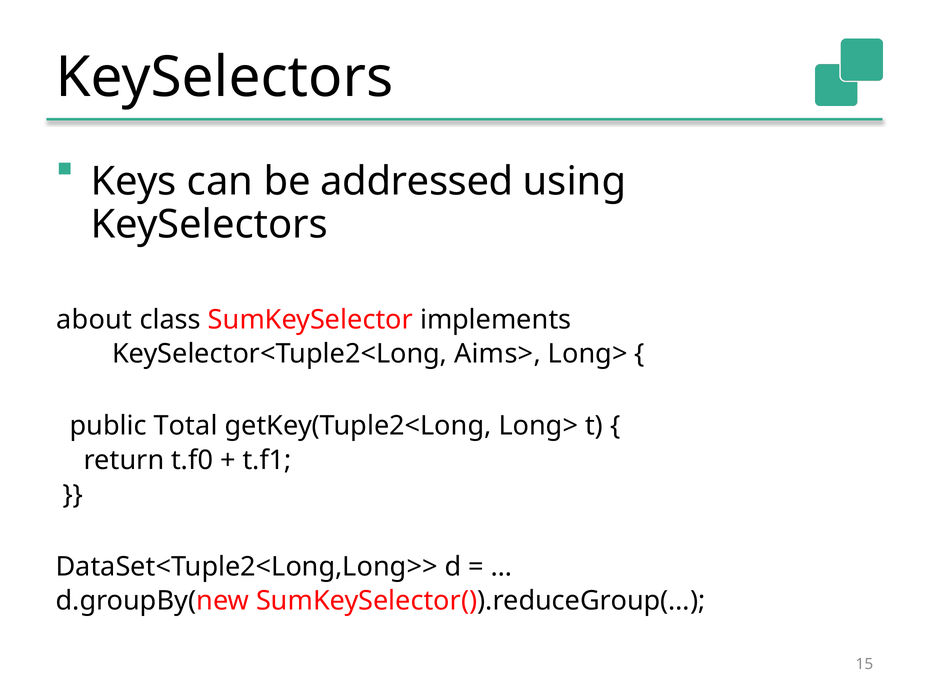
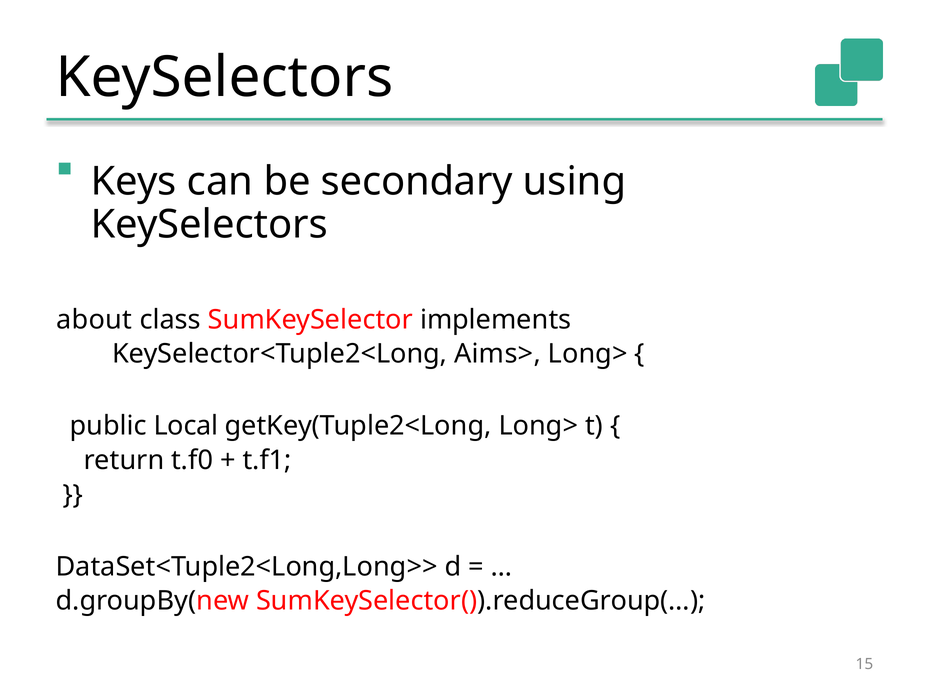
addressed: addressed -> secondary (417, 181)
Total: Total -> Local (186, 426)
